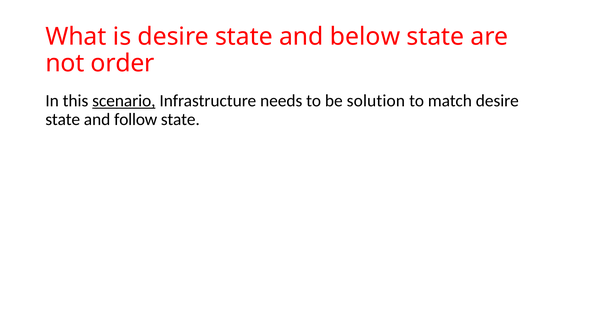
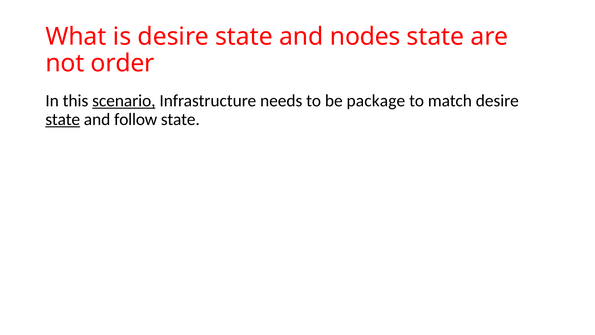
below: below -> nodes (365, 37)
solution: solution -> package (376, 101)
state underline: none -> present (63, 119)
